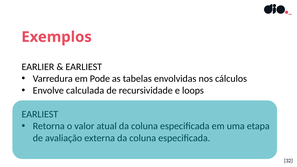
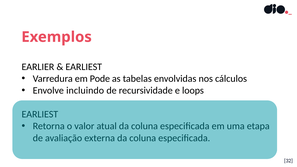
calculada: calculada -> incluindo (85, 91)
